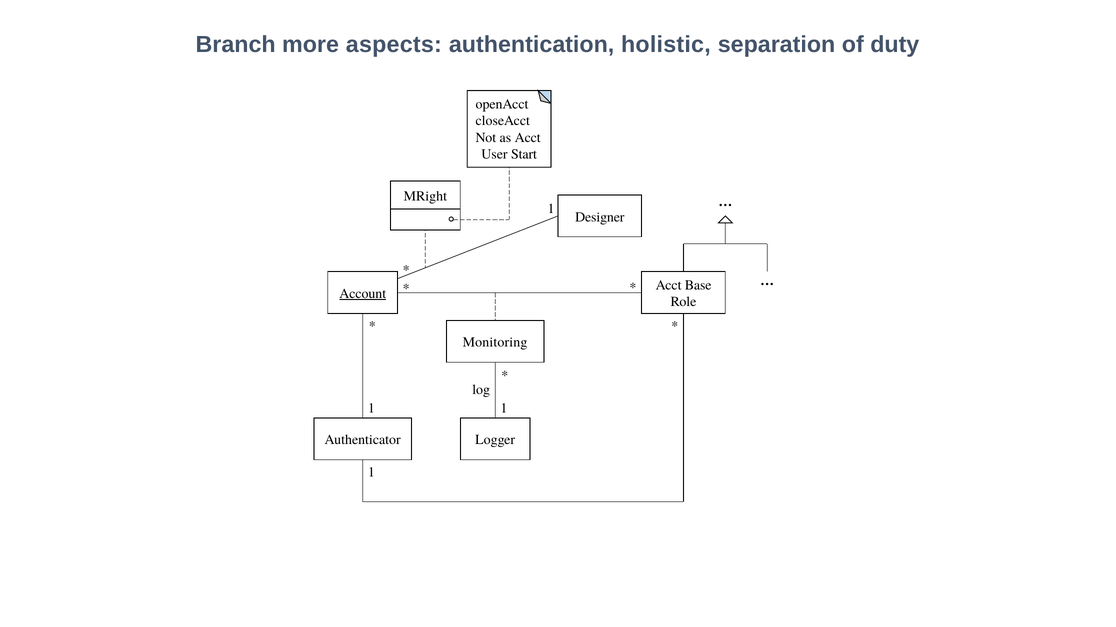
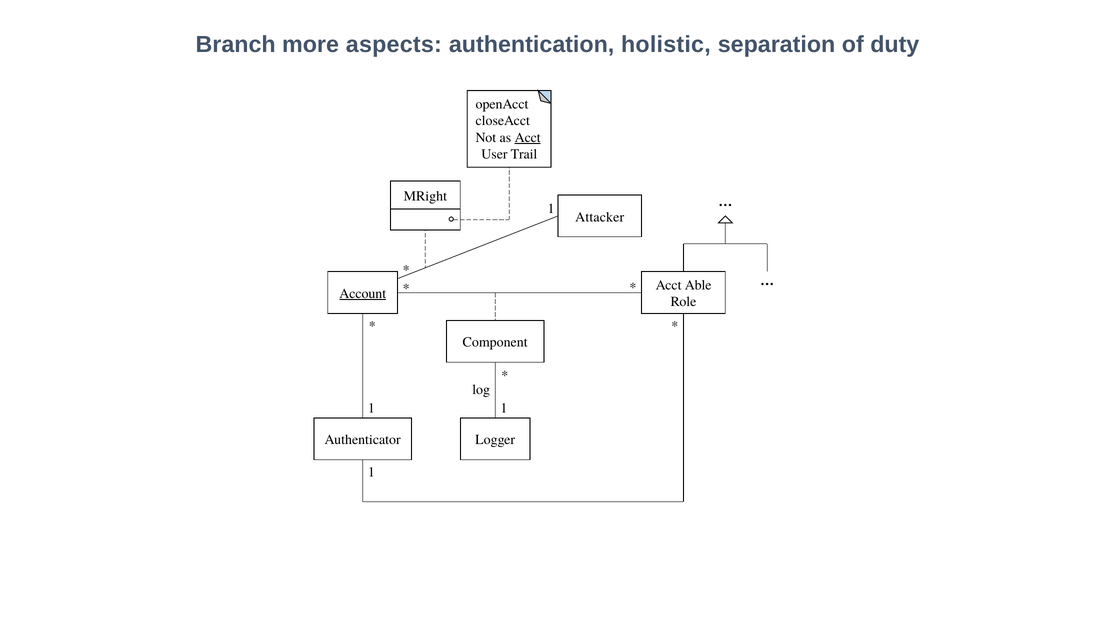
Acct underline: none -> present (528, 138)
Start: Start -> Trail (524, 154)
Designer: Designer -> Attacker (600, 217)
Base: Base -> Able (698, 286)
Monitoring: Monitoring -> Component (495, 343)
